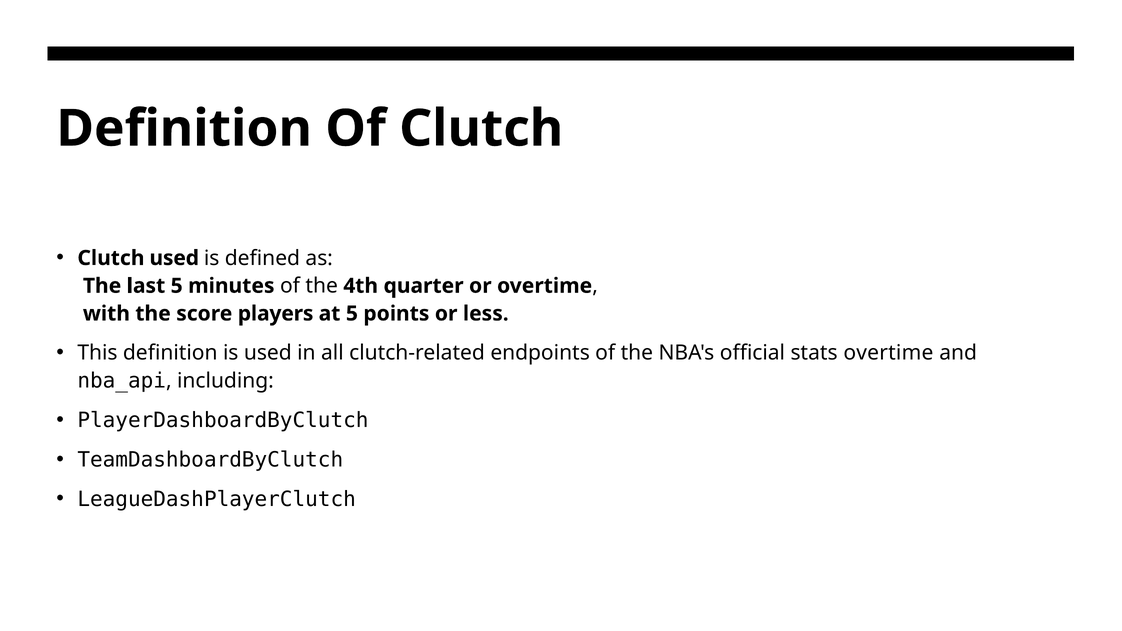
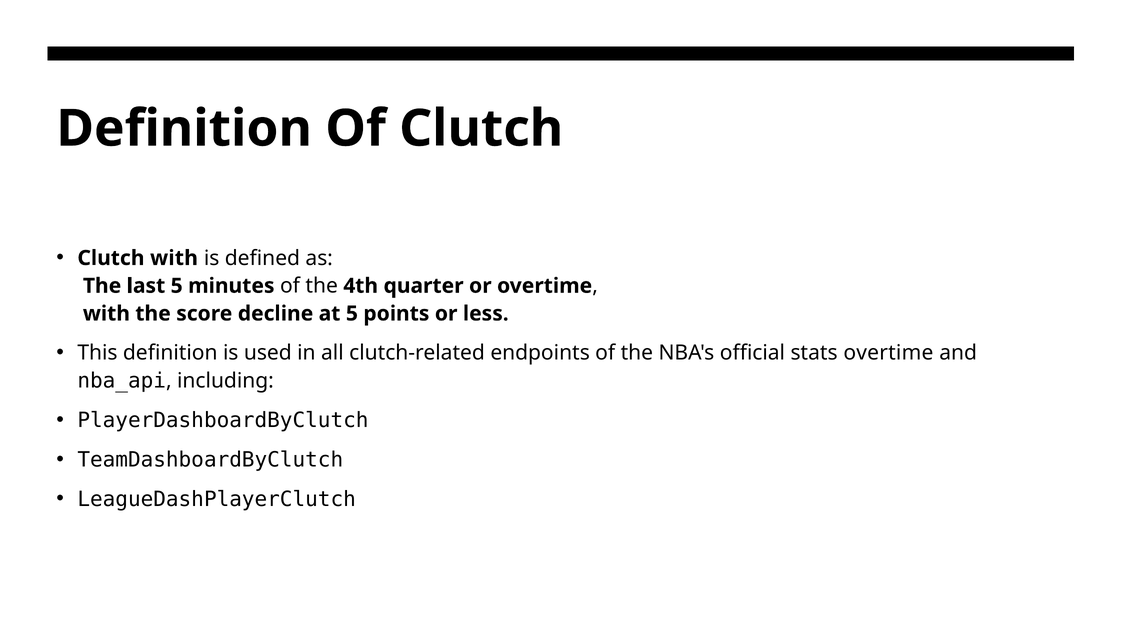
Clutch used: used -> with (174, 258)
players: players -> decline (276, 314)
